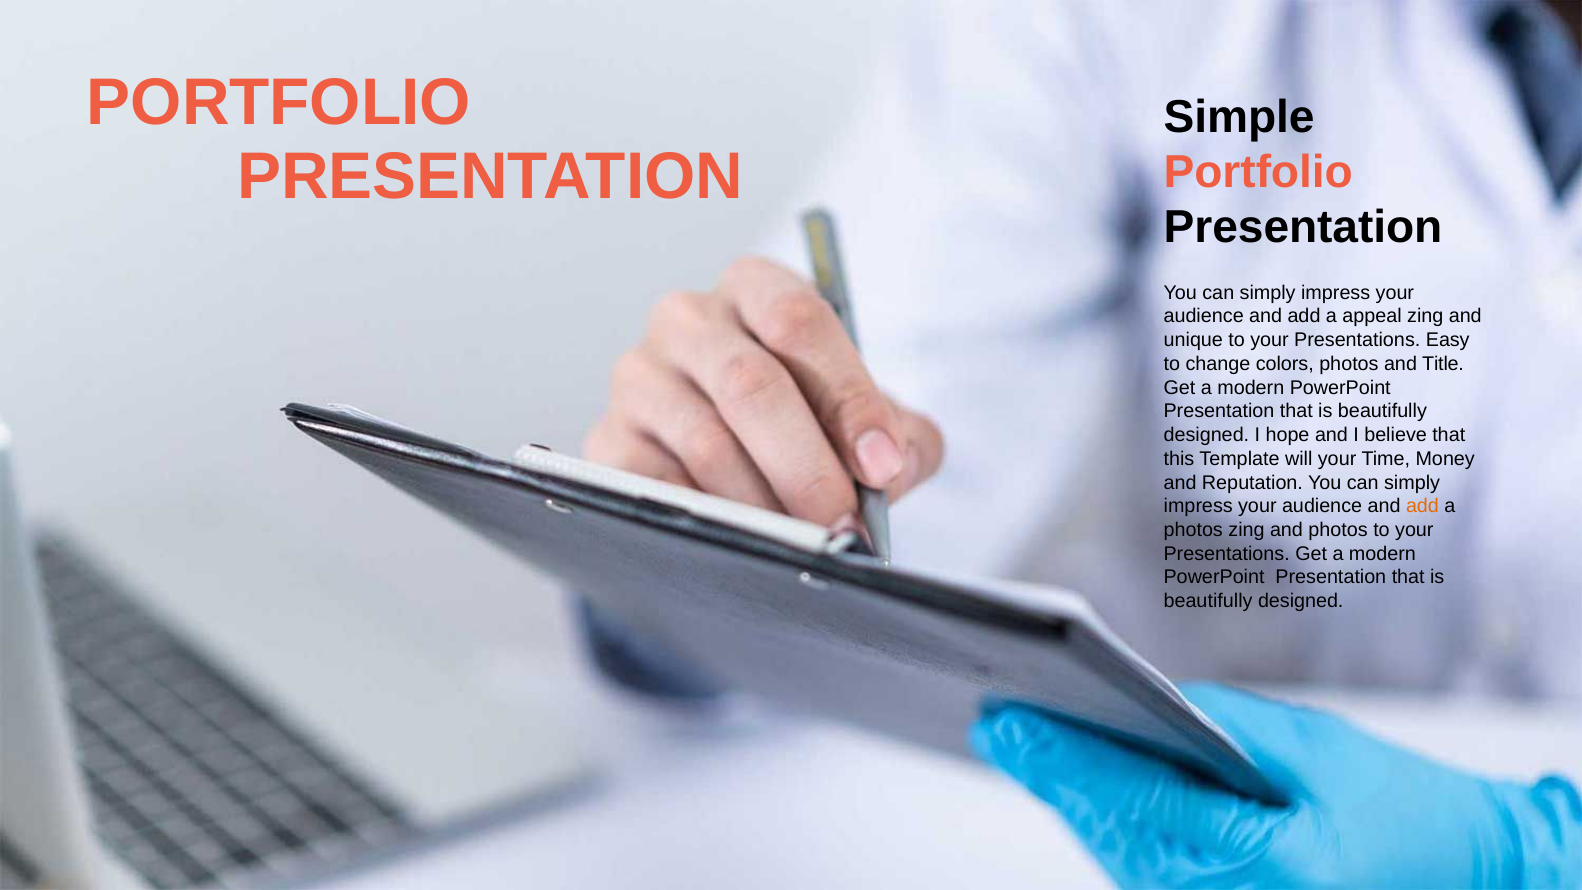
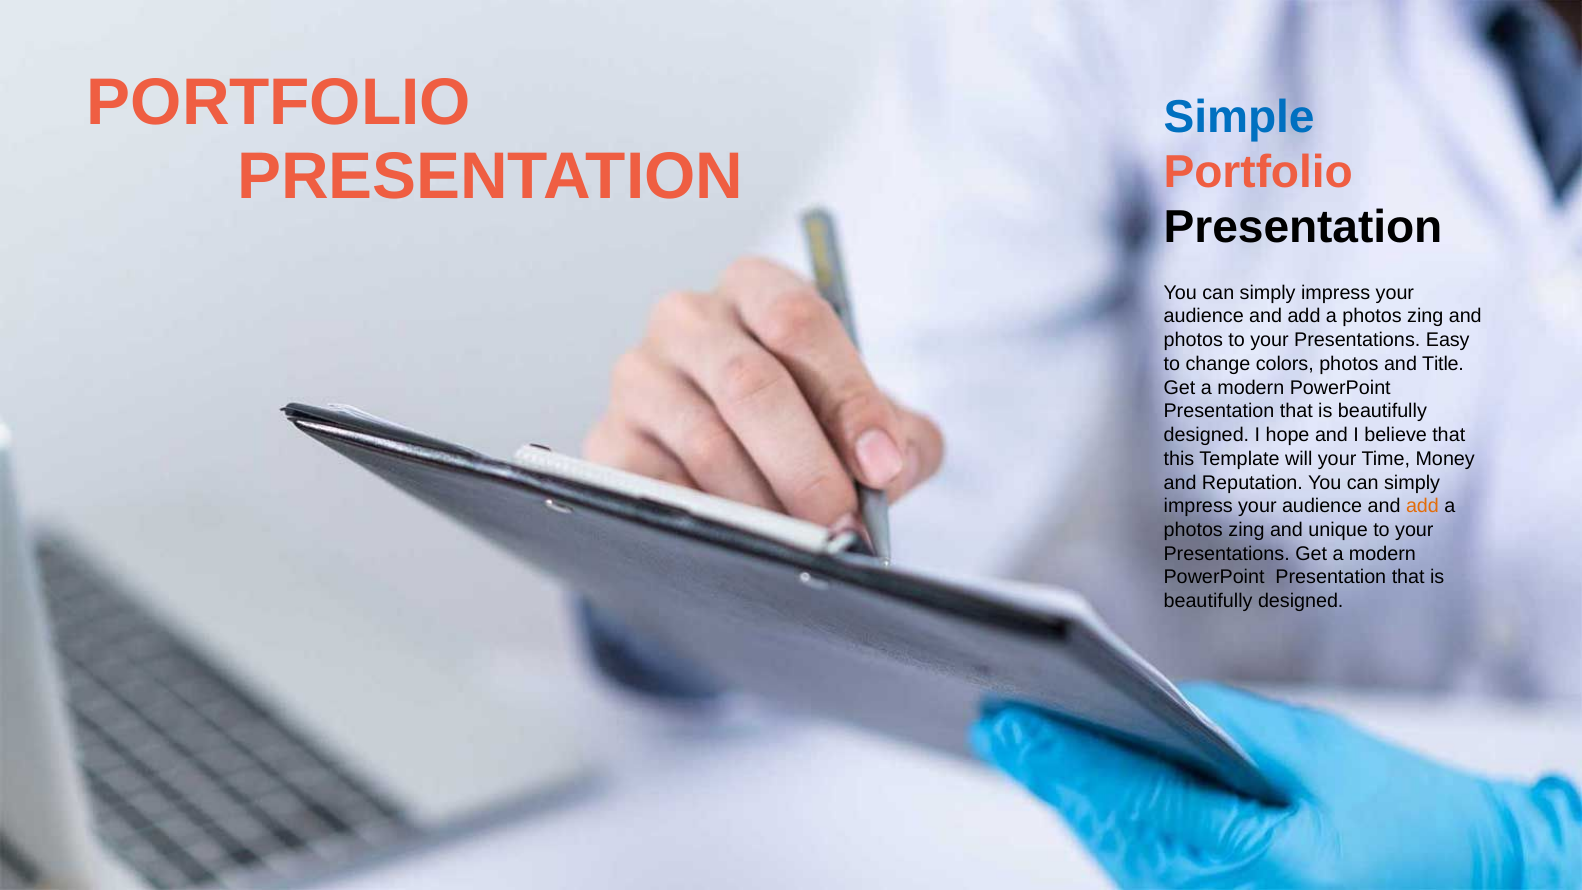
Simple colour: black -> blue (1239, 117)
appeal: appeal -> photos (1372, 316)
unique: unique -> photos (1193, 340)
and photos: photos -> unique (1338, 530)
